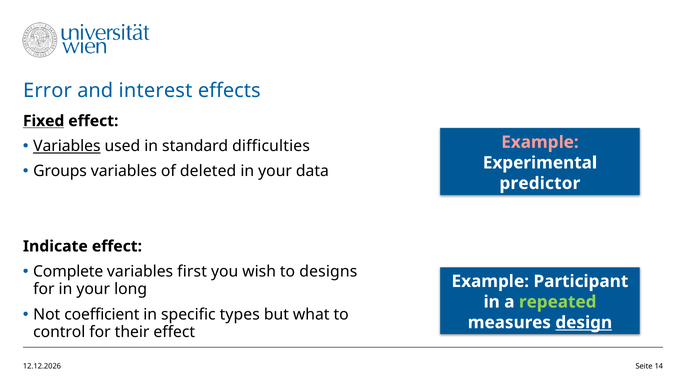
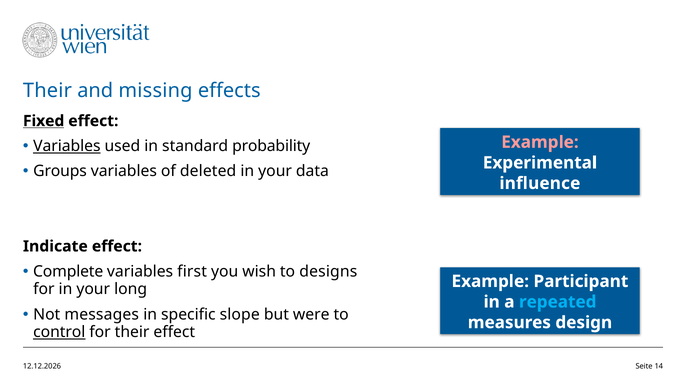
Error: Error -> Their (47, 91)
interest: interest -> missing (155, 91)
difficulties: difficulties -> probability (271, 146)
predictor: predictor -> influence (540, 183)
repeated colour: light green -> light blue (558, 302)
coefficient: coefficient -> messages (102, 314)
types: types -> slope (240, 314)
what: what -> were (311, 314)
design underline: present -> none (584, 322)
control underline: none -> present (59, 332)
